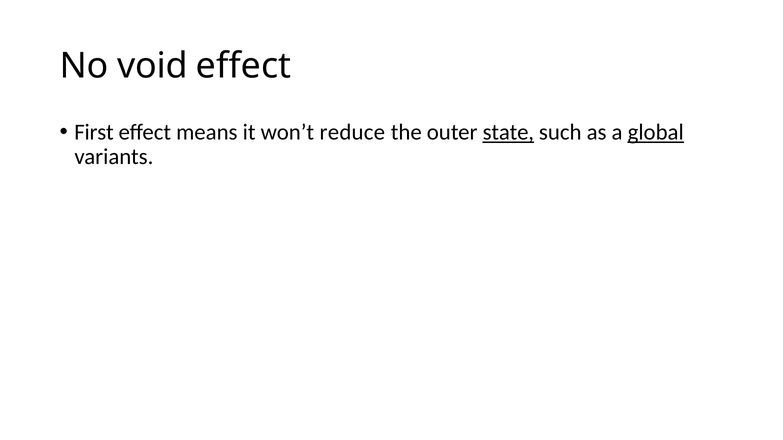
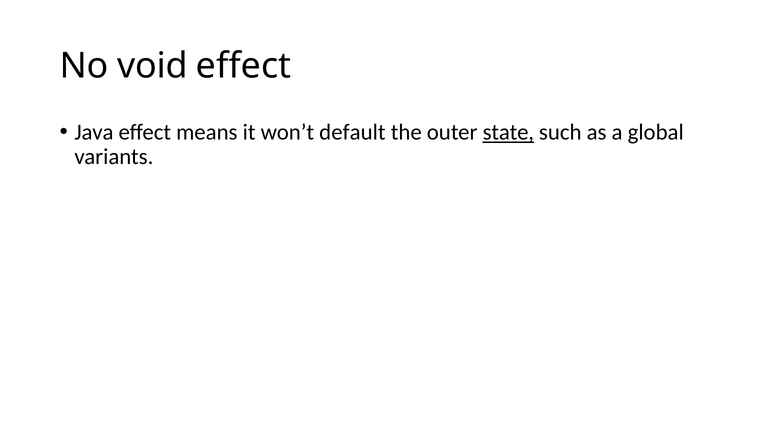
First: First -> Java (94, 132)
reduce: reduce -> default (352, 132)
global underline: present -> none (656, 132)
